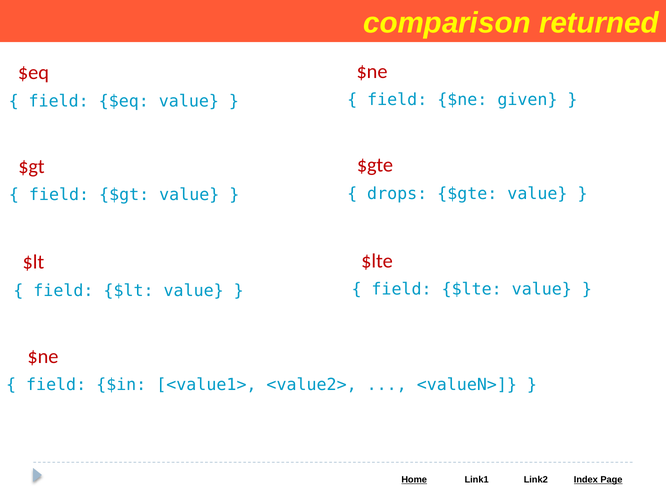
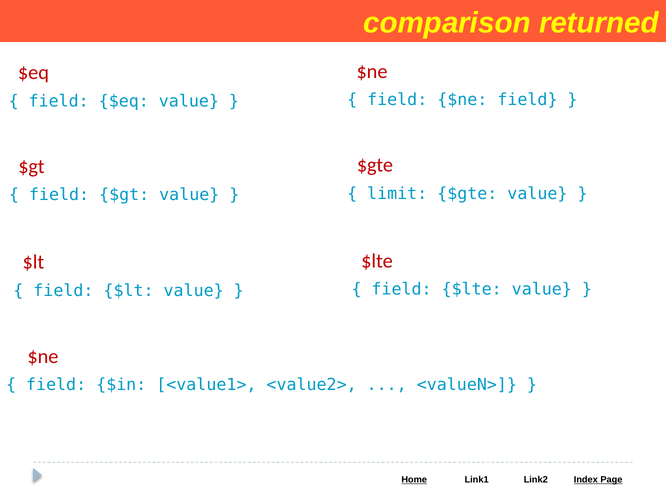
$ne given: given -> field (527, 100)
drops: drops -> limit (397, 194)
